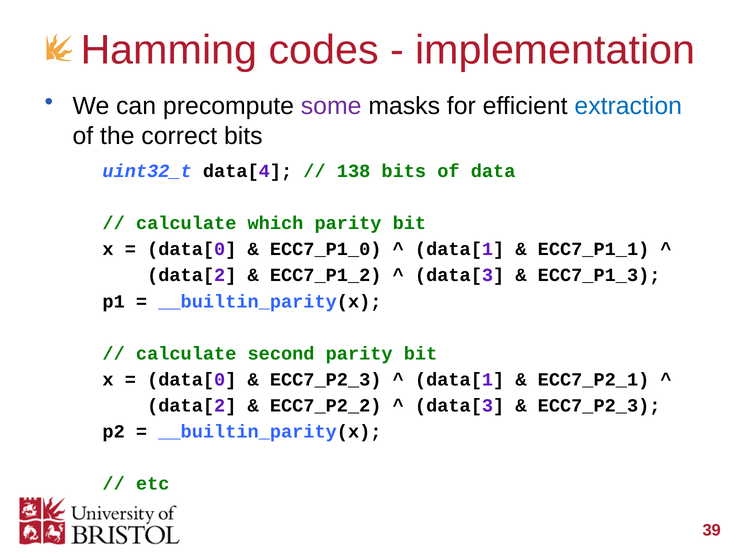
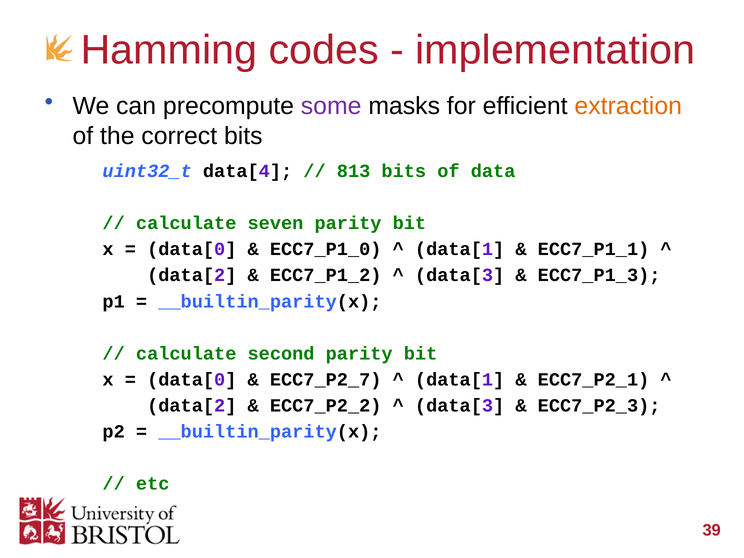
extraction colour: blue -> orange (628, 106)
138: 138 -> 813 (354, 171)
which: which -> seven (275, 223)
ECC7_P2_3: ECC7_P2_3 -> ECC7_P2_7 (326, 379)
